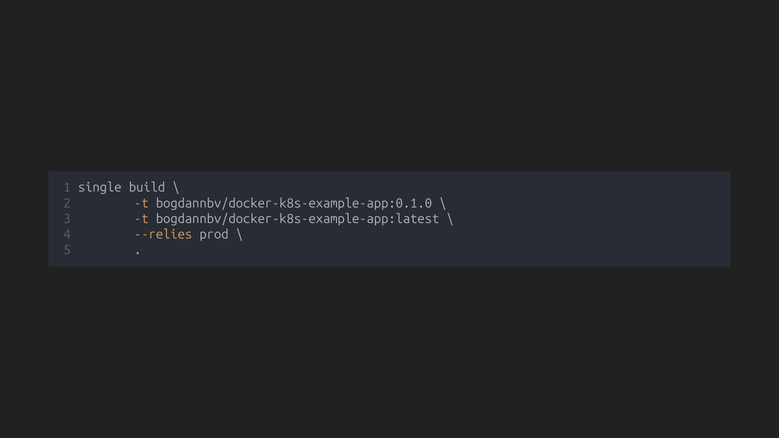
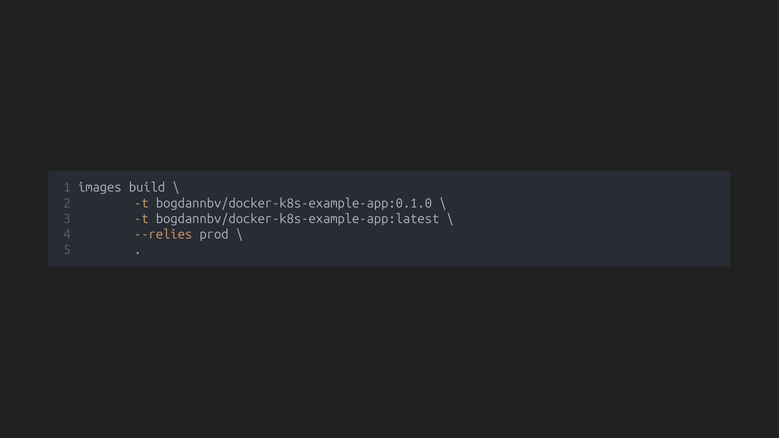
single: single -> images (100, 188)
